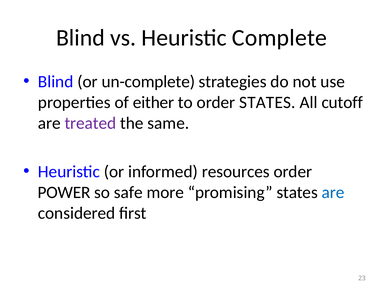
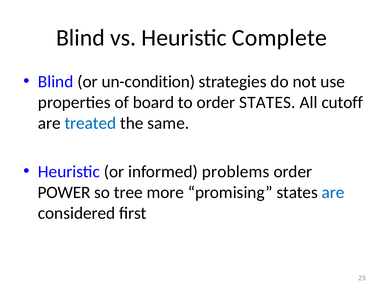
un-complete: un-complete -> un-condition (148, 82)
either: either -> board (153, 102)
treated colour: purple -> blue (90, 123)
resources: resources -> problems (236, 172)
safe: safe -> tree (128, 192)
